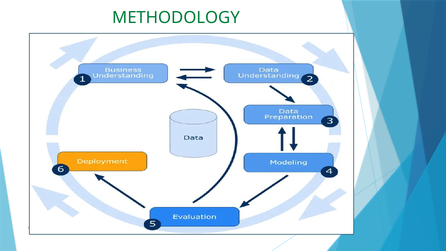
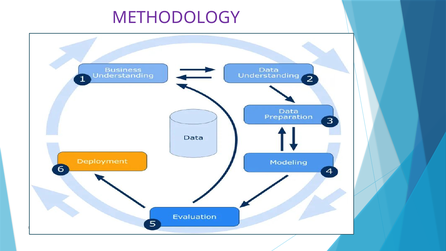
METHODOLOGY colour: green -> purple (176, 18)
